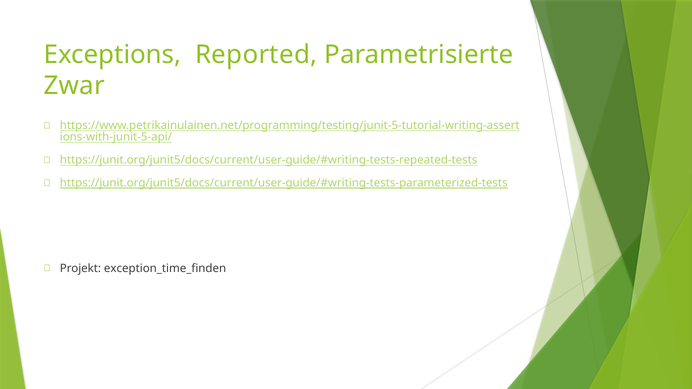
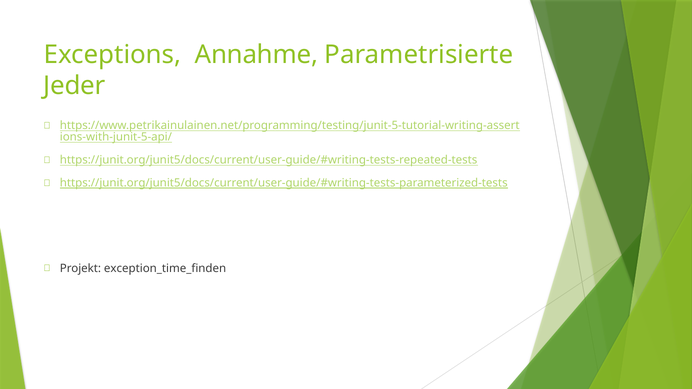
Reported: Reported -> Annahme (256, 55)
Zwar: Zwar -> Jeder (74, 86)
